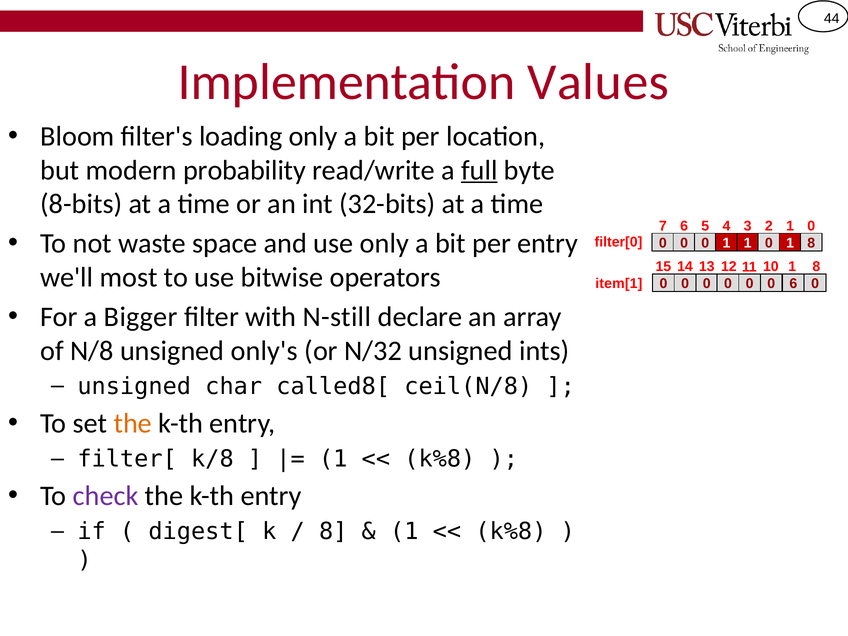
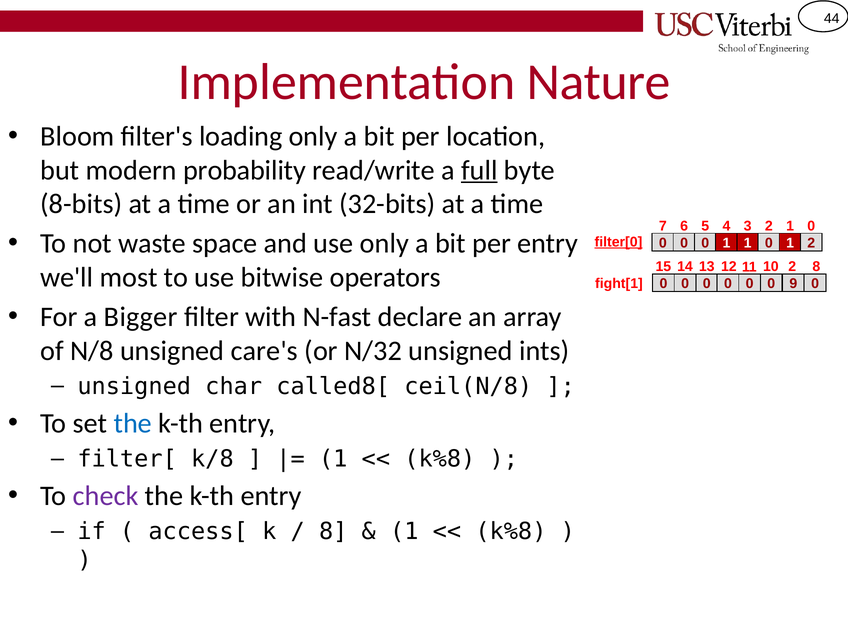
Values: Values -> Nature (599, 82)
filter[0 underline: none -> present (618, 242)
8: 8 -> 2 (811, 243)
10 1: 1 -> 2 (792, 267)
item[1: item[1 -> fight[1 (619, 284)
0 6: 6 -> 9 (793, 284)
N-still: N-still -> N-fast (337, 317)
only's: only's -> care's (264, 351)
the colour: orange -> blue (133, 424)
digest[: digest[ -> access[ (198, 532)
